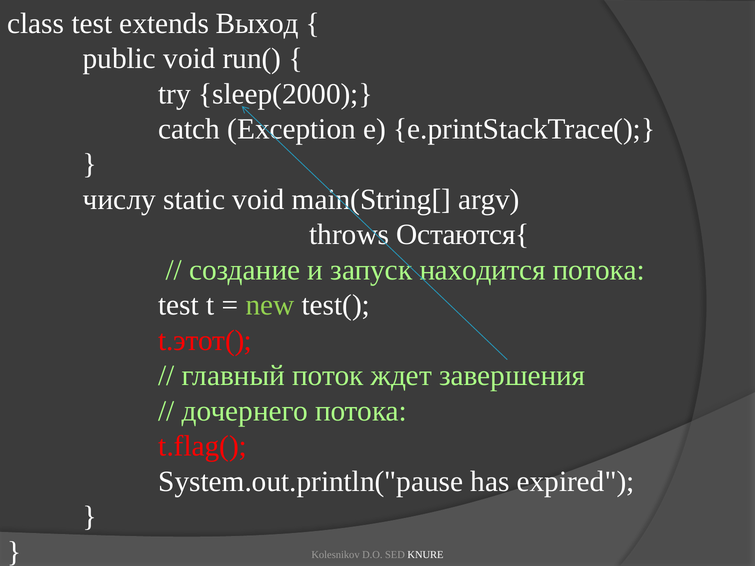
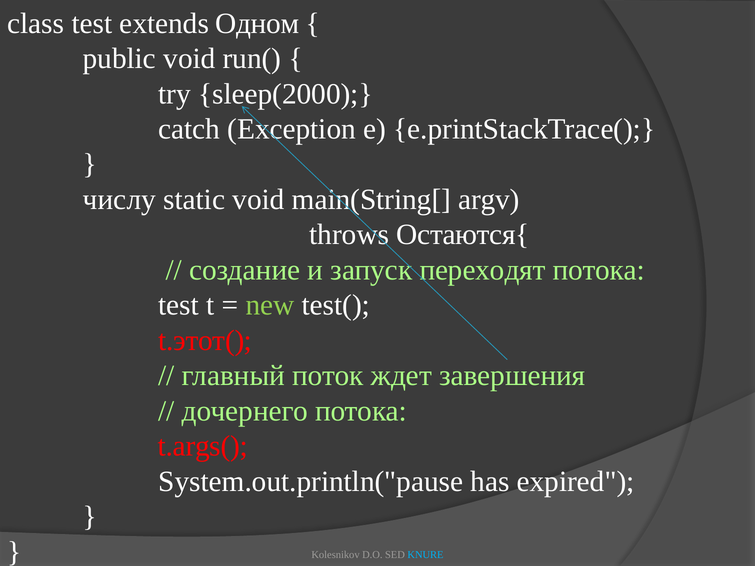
Выход: Выход -> Одном (257, 23)
находится: находится -> переходят (483, 270)
t.flag(: t.flag( -> t.args( (203, 446)
KNURE colour: white -> light blue (425, 555)
